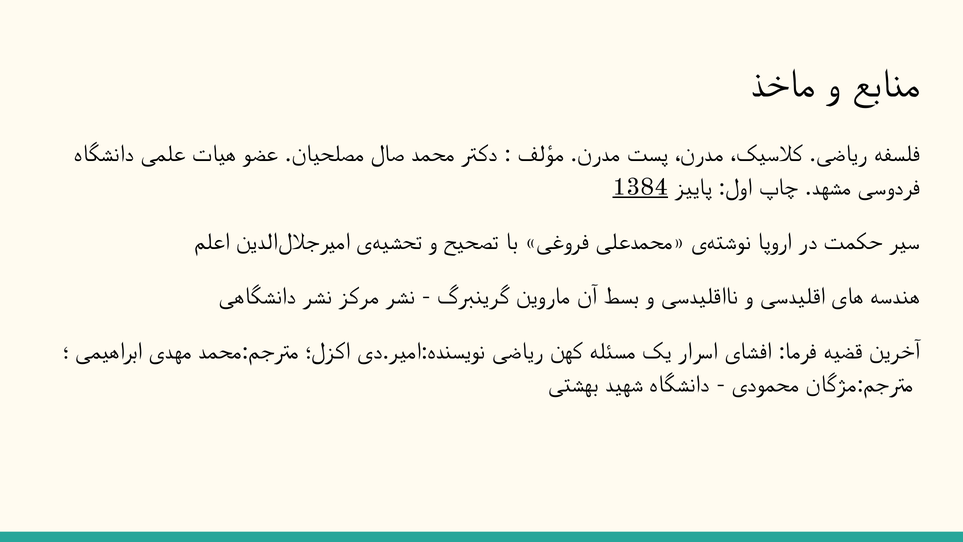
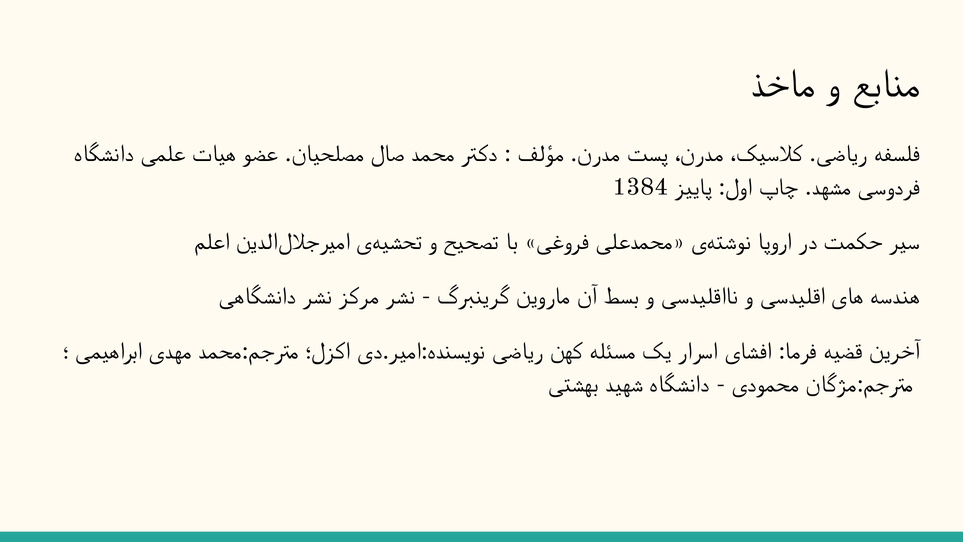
1384 underline: present -> none (640, 187)
